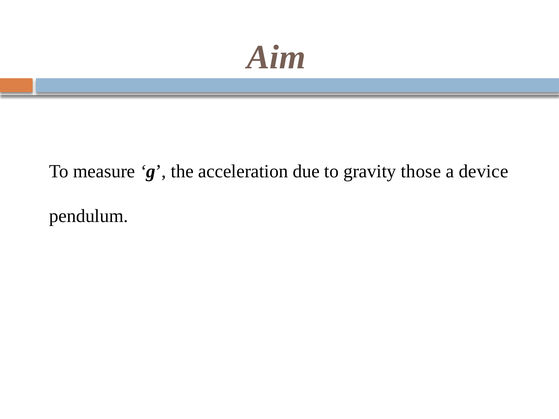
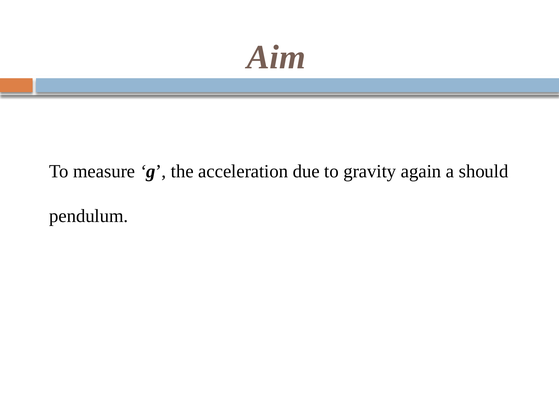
those: those -> again (421, 171)
device: device -> should (484, 171)
